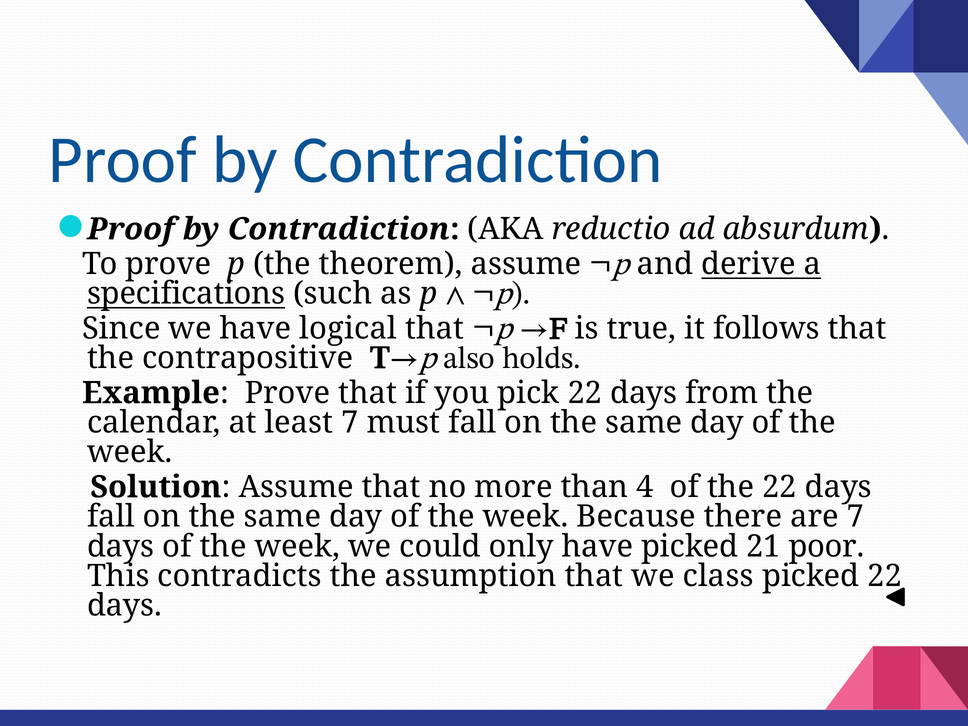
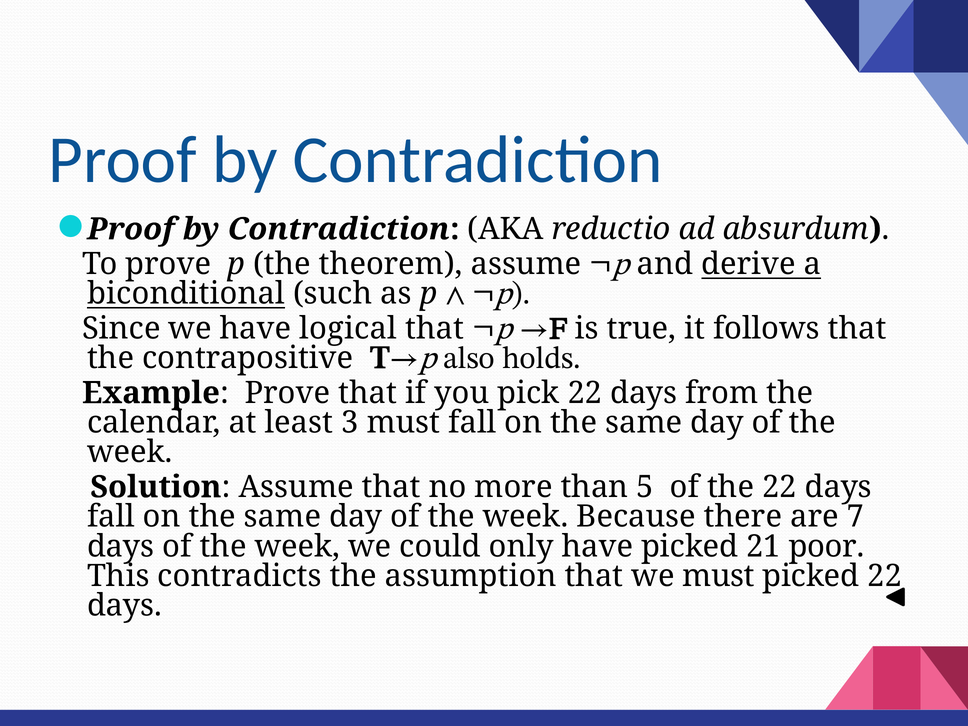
specifications: specifications -> biconditional (186, 294)
least 7: 7 -> 3 (350, 423)
4: 4 -> 5 (645, 487)
we class: class -> must (718, 576)
